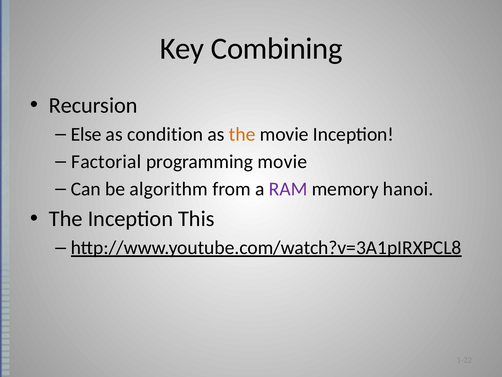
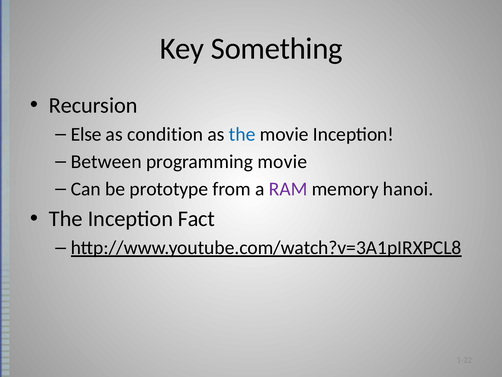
Combining: Combining -> Something (277, 49)
the colour: orange -> blue (242, 134)
Factorial: Factorial -> Between (106, 161)
algorithm: algorithm -> prototype (169, 189)
This: This -> Fact (196, 219)
